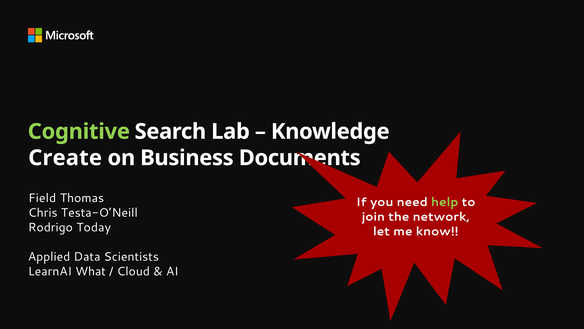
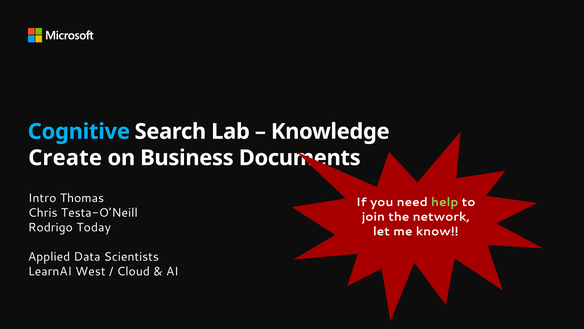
Cognitive colour: light green -> light blue (79, 131)
Field: Field -> Intro (42, 198)
What: What -> West (90, 271)
